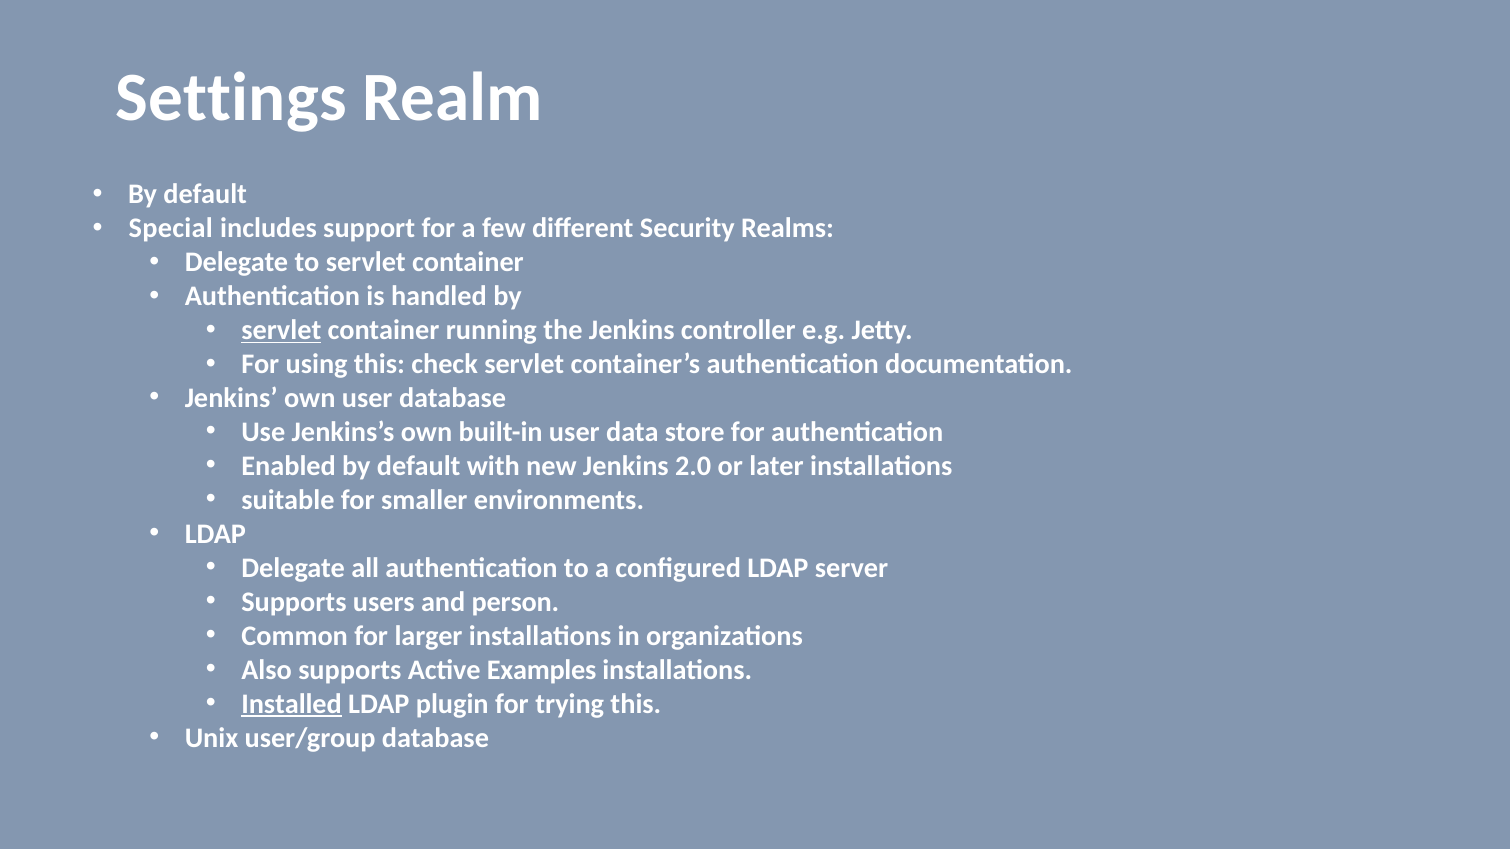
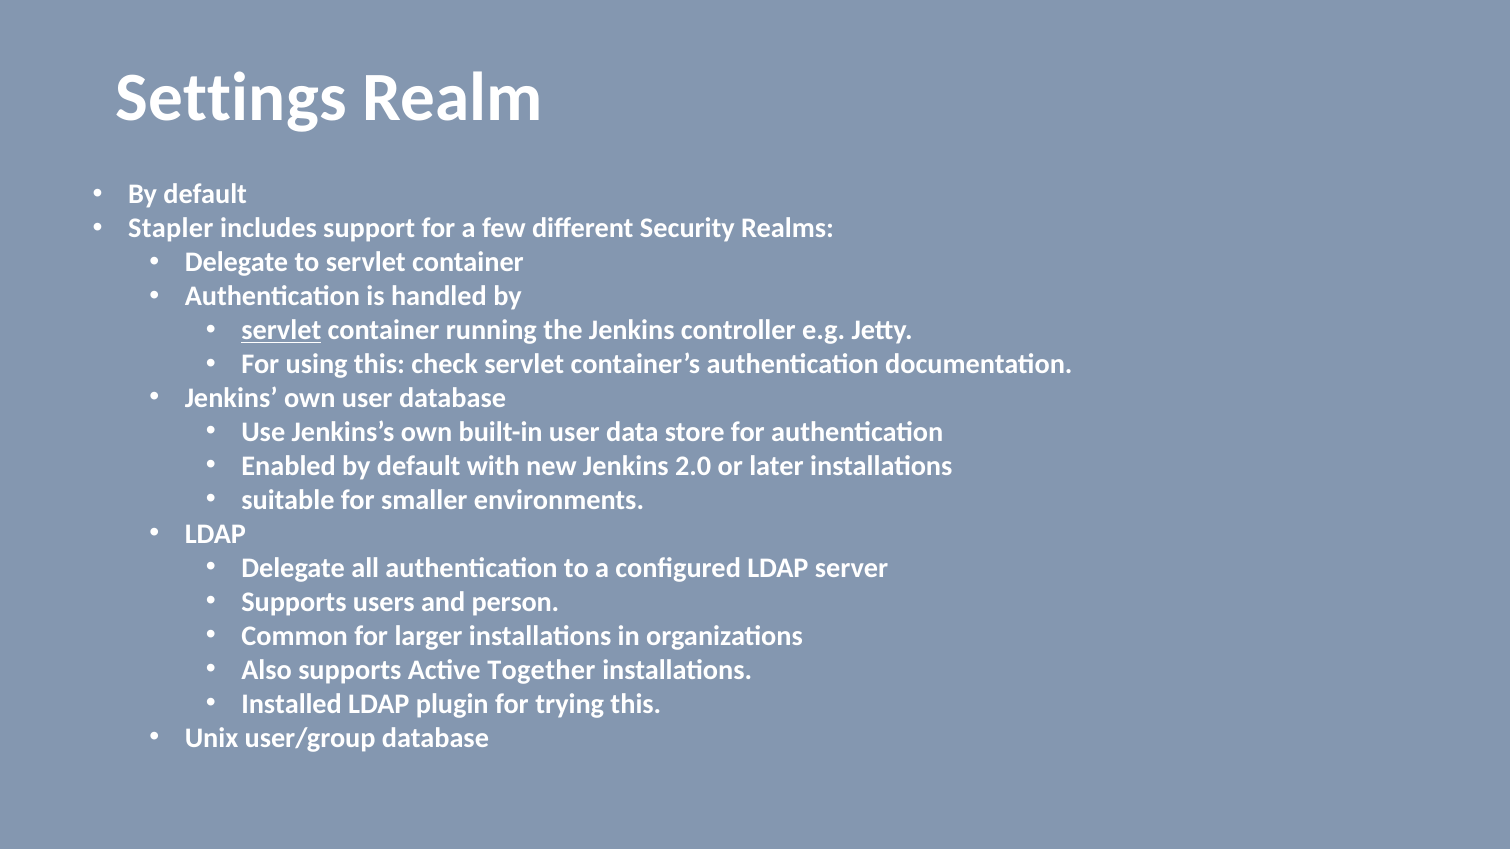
Special: Special -> Stapler (171, 228)
Examples: Examples -> Together (541, 670)
Installed underline: present -> none (292, 704)
